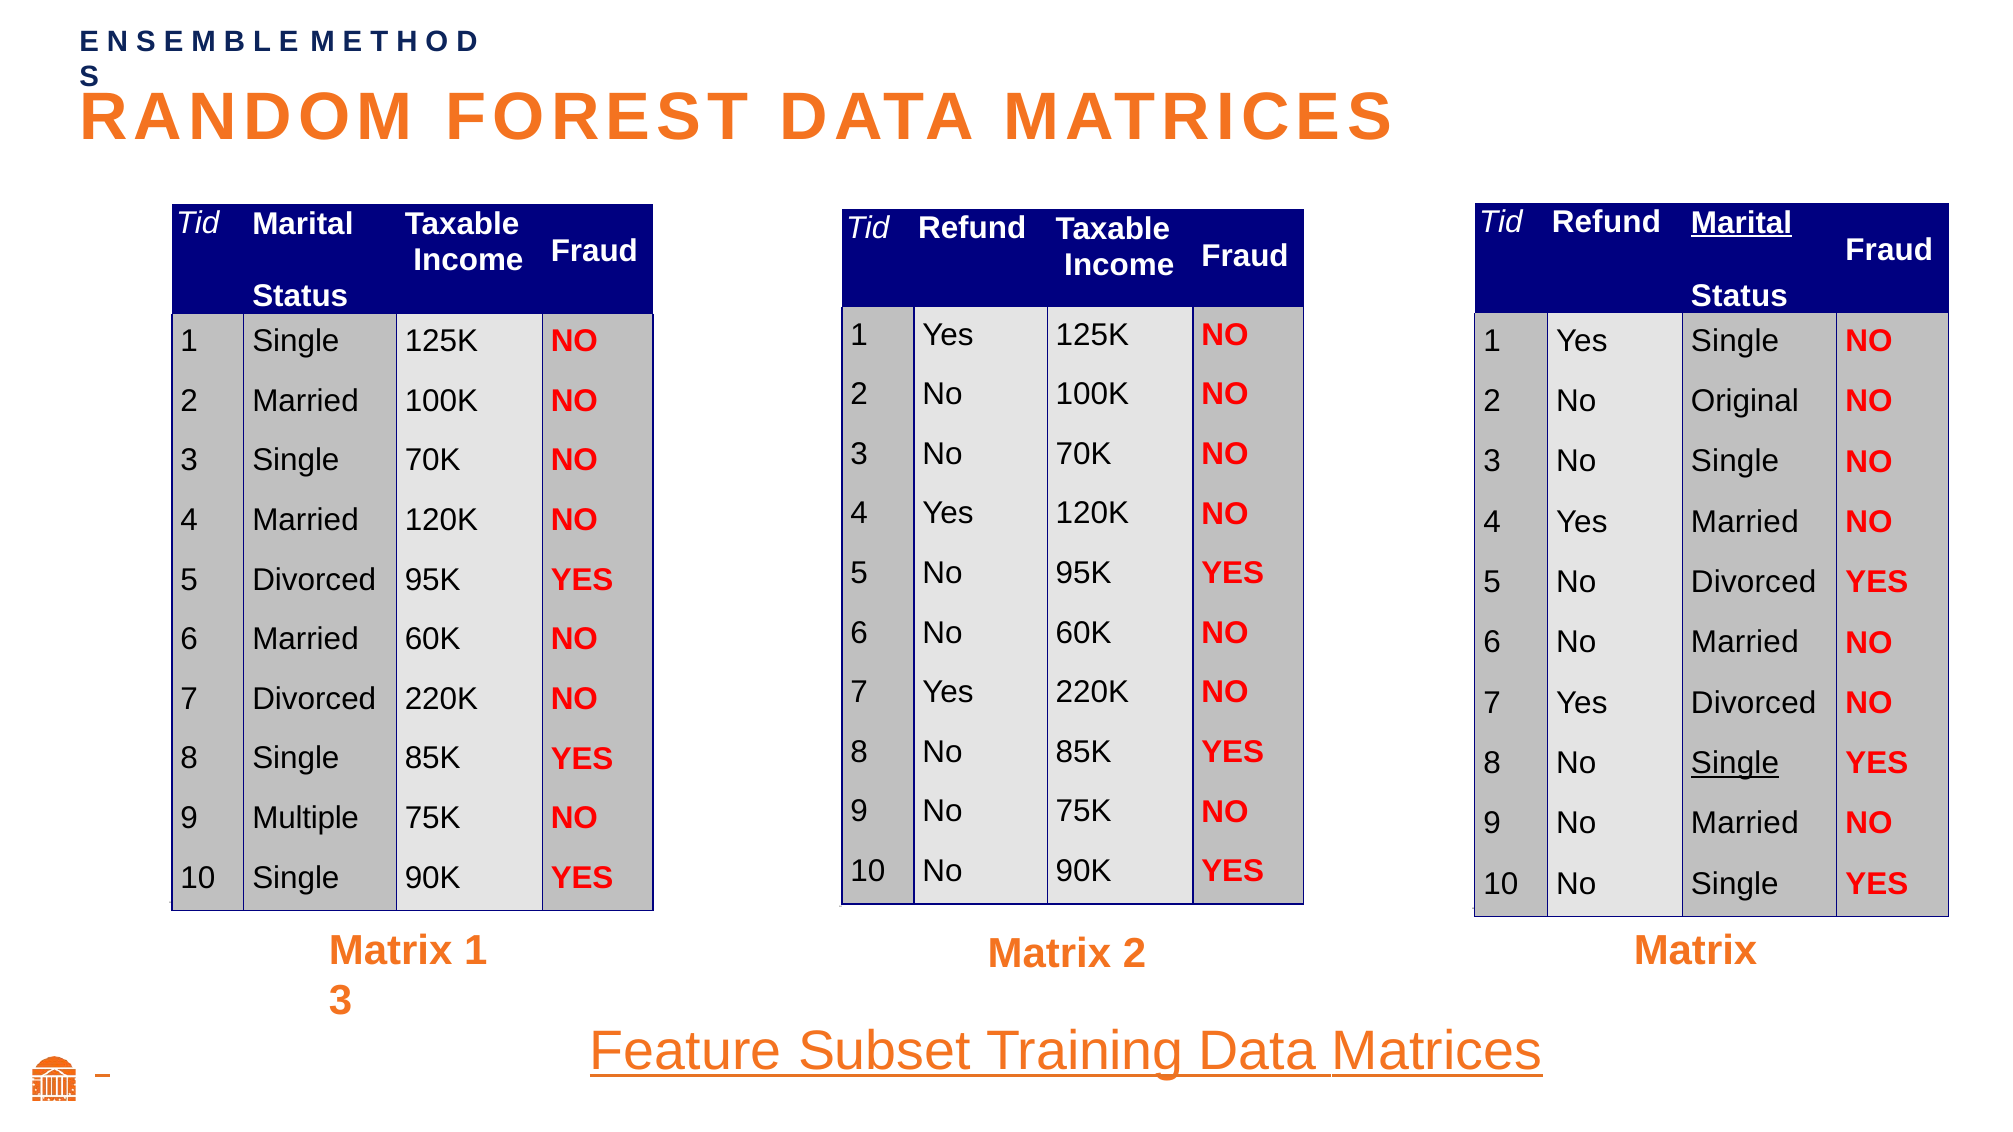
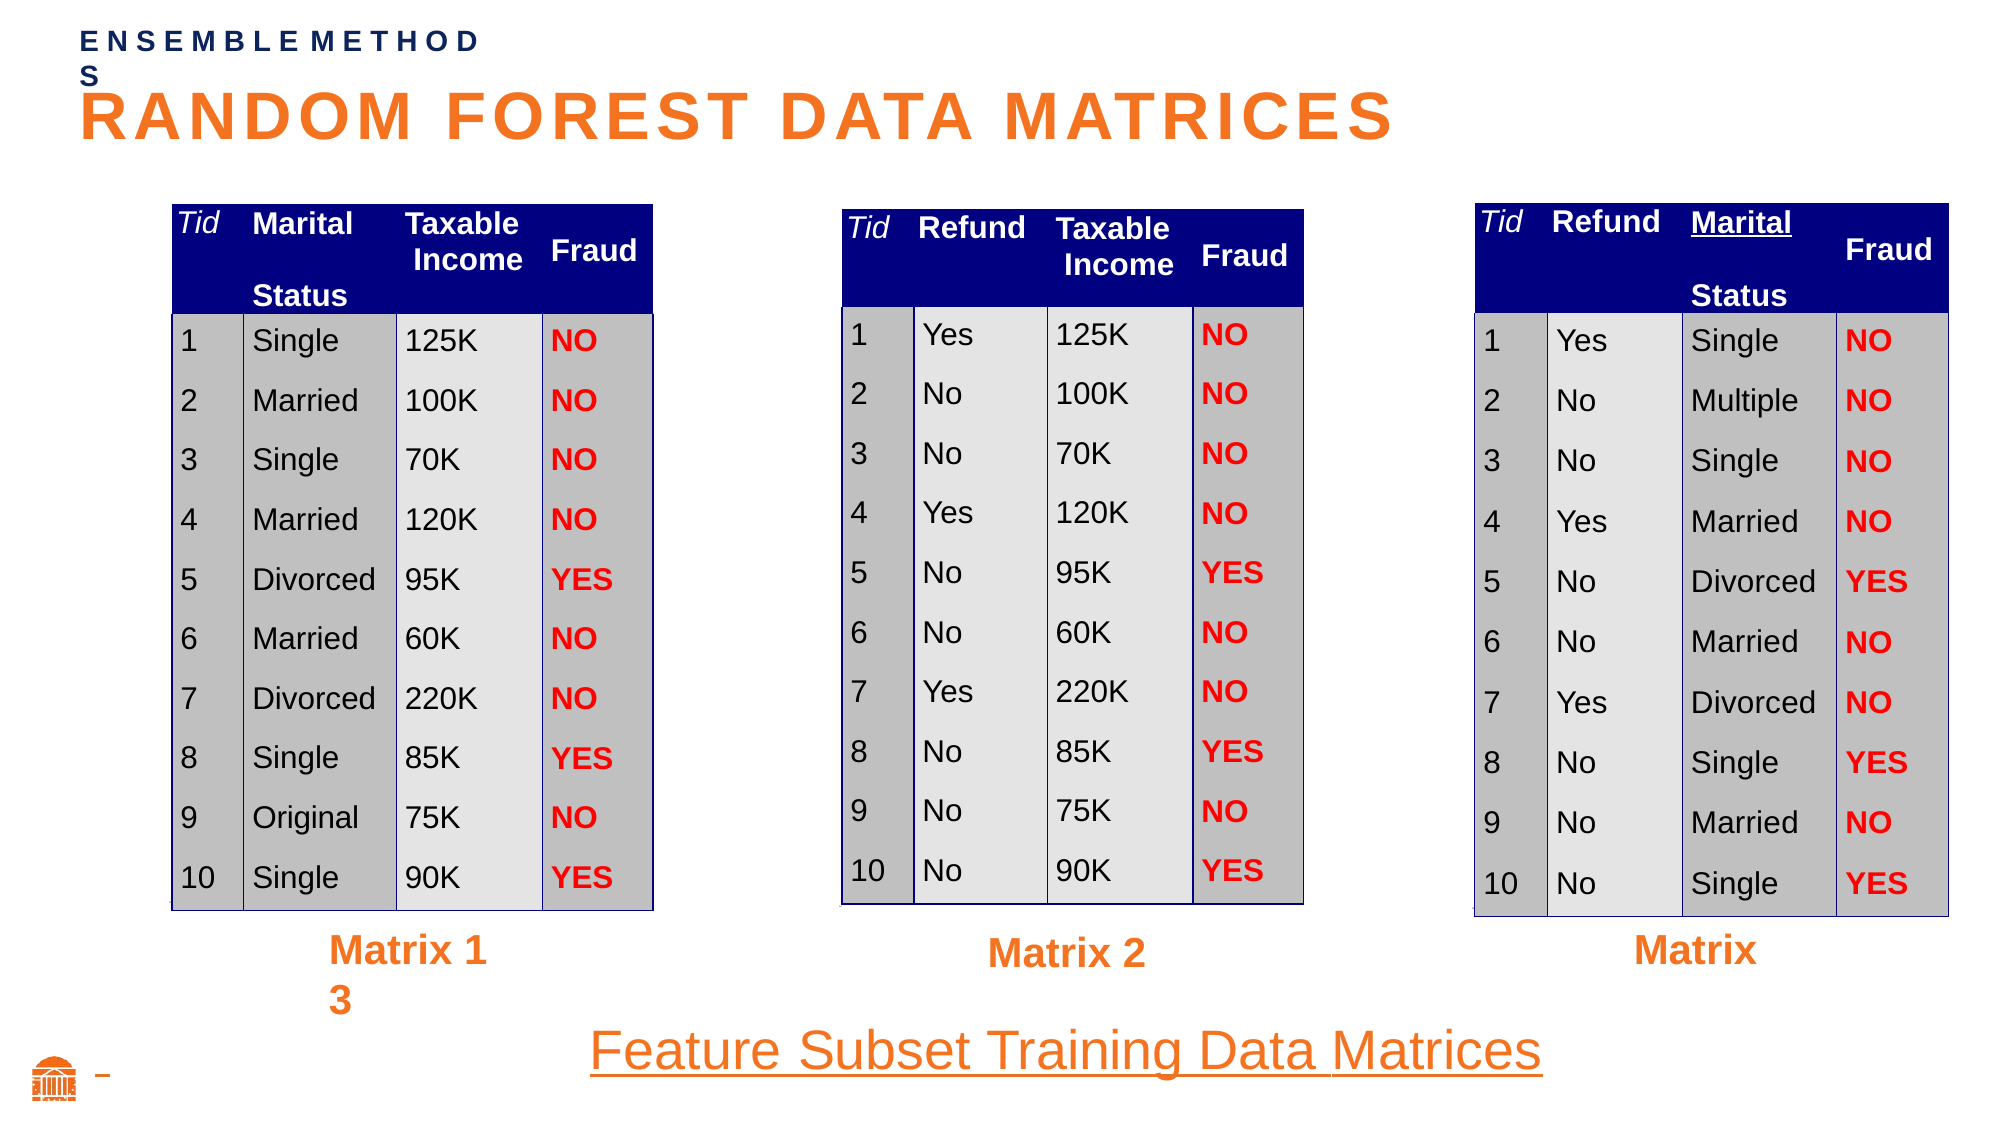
Original: Original -> Multiple (1745, 401)
Single underline: present -> none (1735, 763)
Multiple: Multiple -> Original (306, 818)
